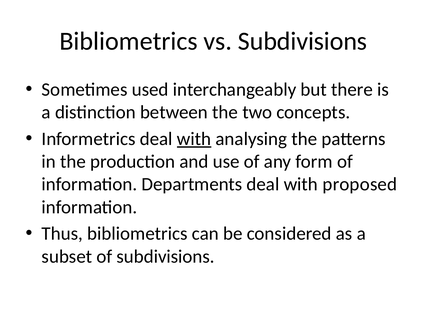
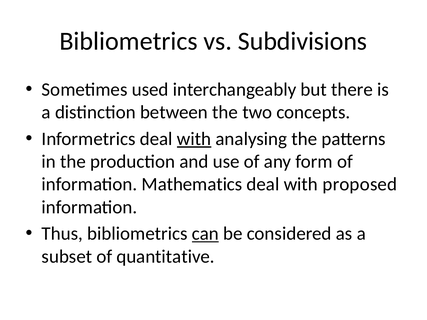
Departments: Departments -> Mathematics (192, 184)
can underline: none -> present (205, 234)
of subdivisions: subdivisions -> quantitative (166, 257)
